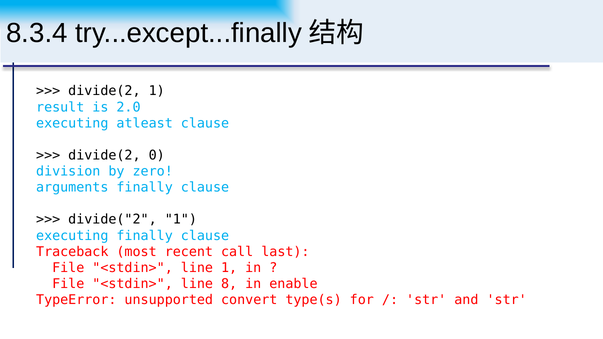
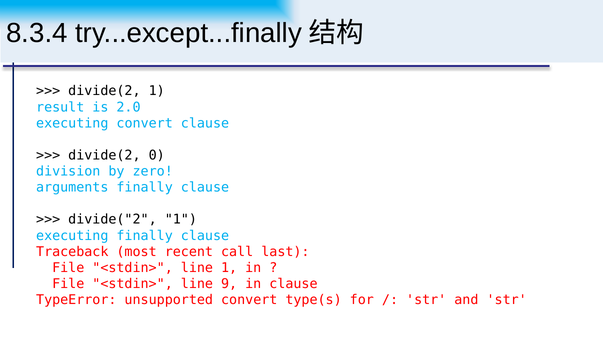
executing atleast: atleast -> convert (145, 123)
8: 8 -> 9 (229, 284)
in enable: enable -> clause (293, 284)
